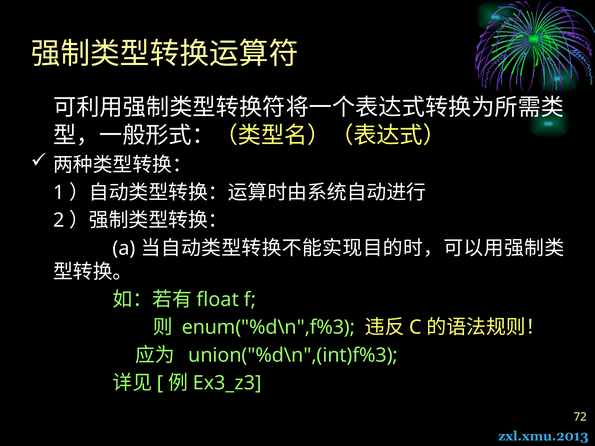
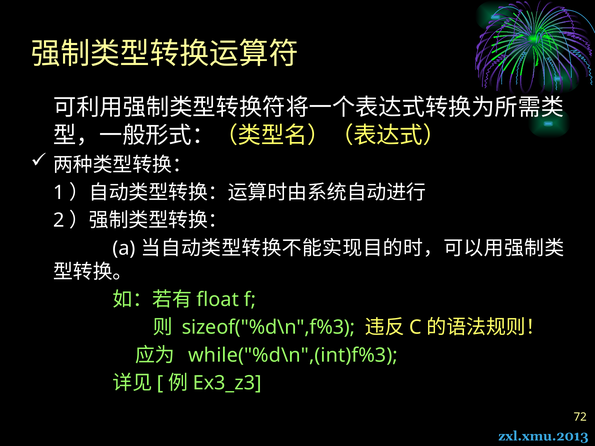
enum("%d\n",f%3: enum("%d\n",f%3 -> sizeof("%d\n",f%3 (268, 328)
union("%d\n",(int)f%3: union("%d\n",(int)f%3 -> while("%d\n",(int)f%3 (293, 355)
